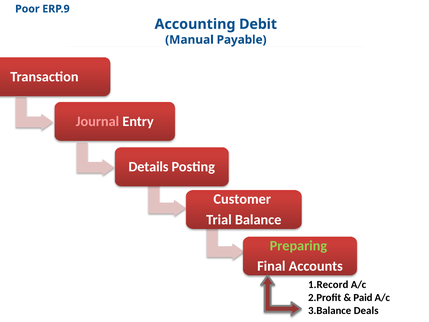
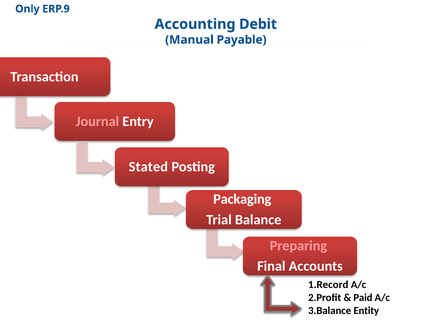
Poor: Poor -> Only (27, 9)
Details: Details -> Stated (148, 167)
Customer: Customer -> Packaging (242, 199)
Preparing colour: light green -> pink (298, 246)
Deals: Deals -> Entity (366, 310)
